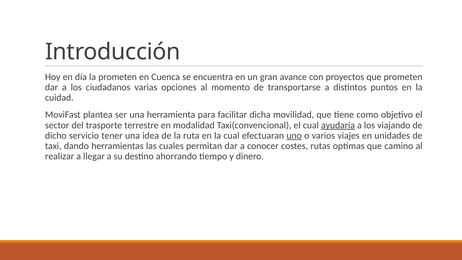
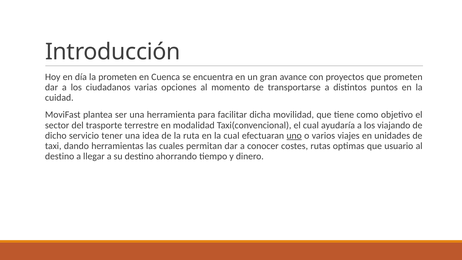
ayudaría underline: present -> none (338, 125)
camino: camino -> usuario (399, 146)
realizar: realizar -> destino (60, 156)
